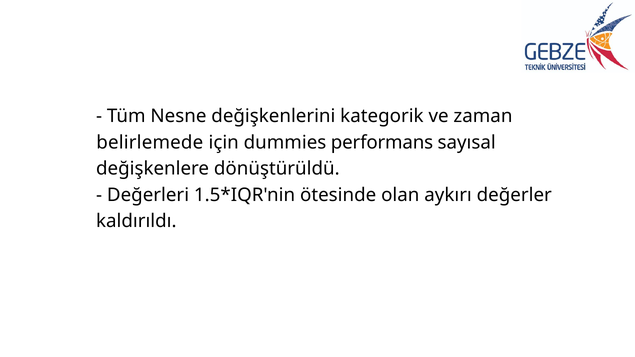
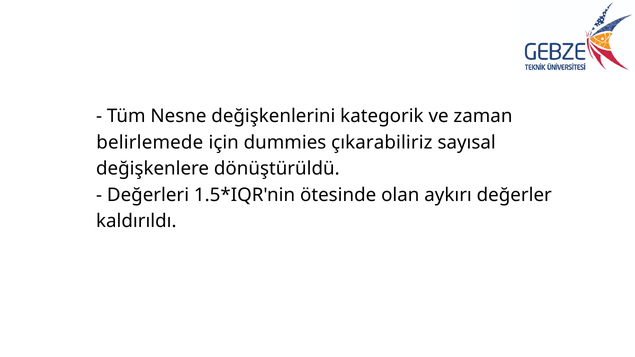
performans: performans -> çıkarabiliriz (382, 142)
